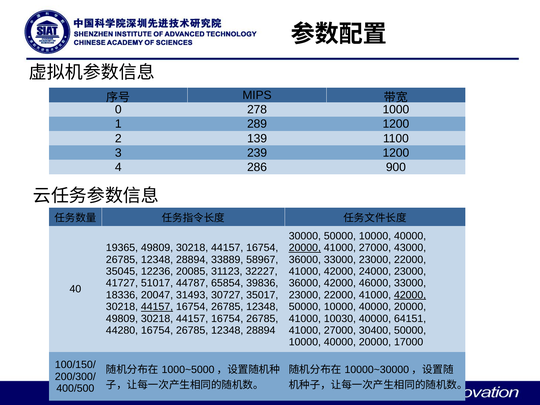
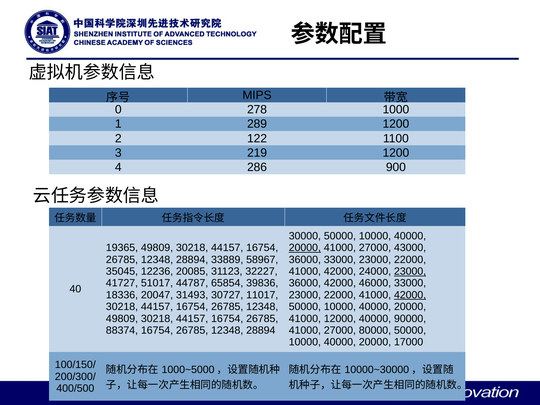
139: 139 -> 122 (257, 138)
239: 239 -> 219 (257, 153)
23000 underline: none -> present (410, 271)
35017: 35017 -> 11017 (262, 295)
44157 underline: present -> none (157, 307)
10030: 10030 -> 12000 (340, 319)
64151: 64151 -> 90000 (410, 319)
44280: 44280 -> 88374 (122, 330)
30400: 30400 -> 80000 (375, 330)
